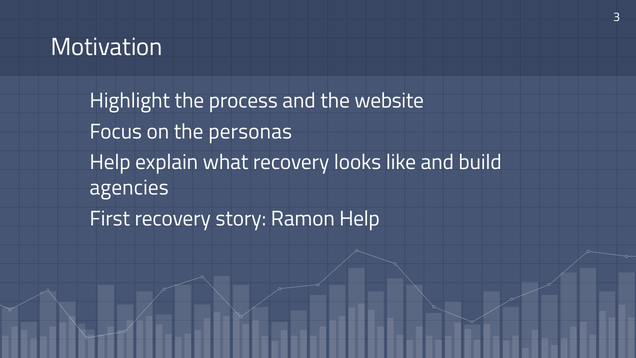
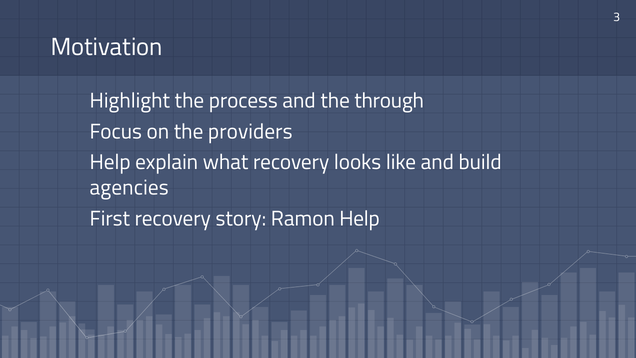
website: website -> through (389, 101)
personas: personas -> providers (250, 131)
